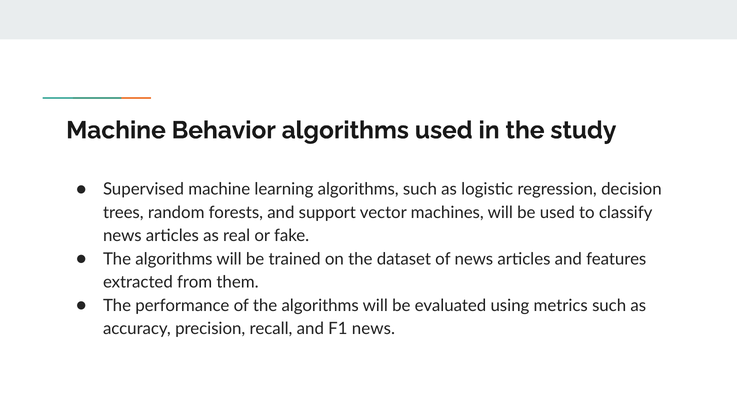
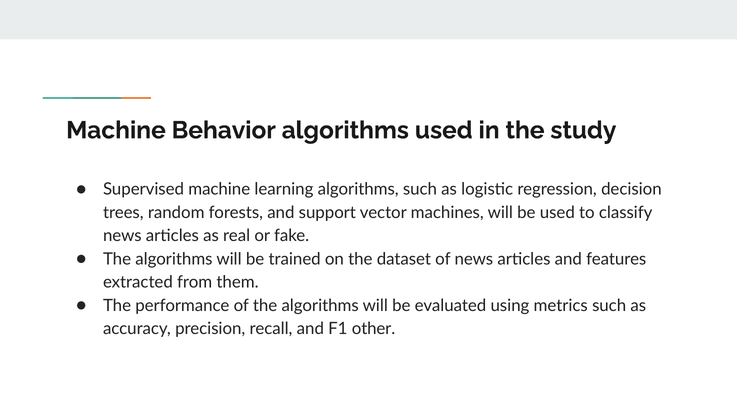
F1 news: news -> other (374, 328)
